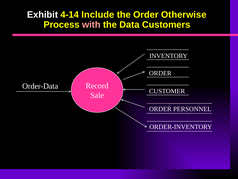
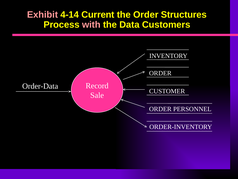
Exhibit colour: white -> pink (43, 15)
Include: Include -> Current (98, 15)
Otherwise: Otherwise -> Structures (184, 15)
